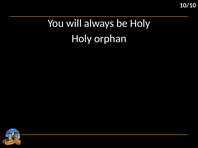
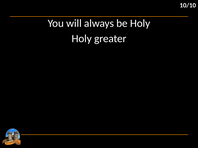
orphan: orphan -> greater (110, 39)
